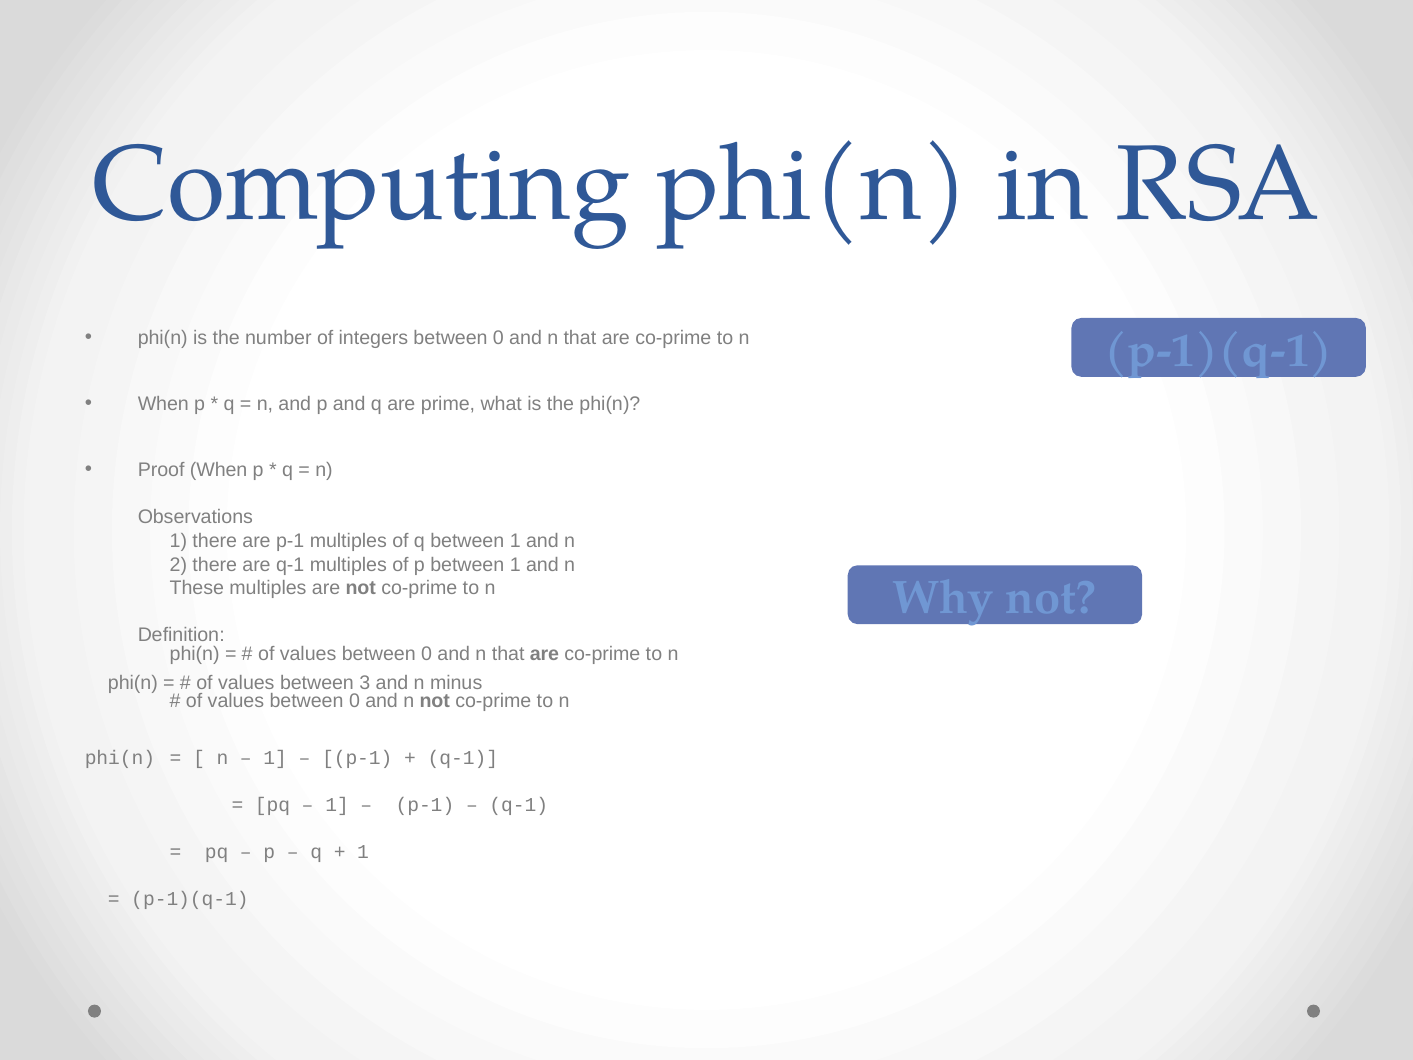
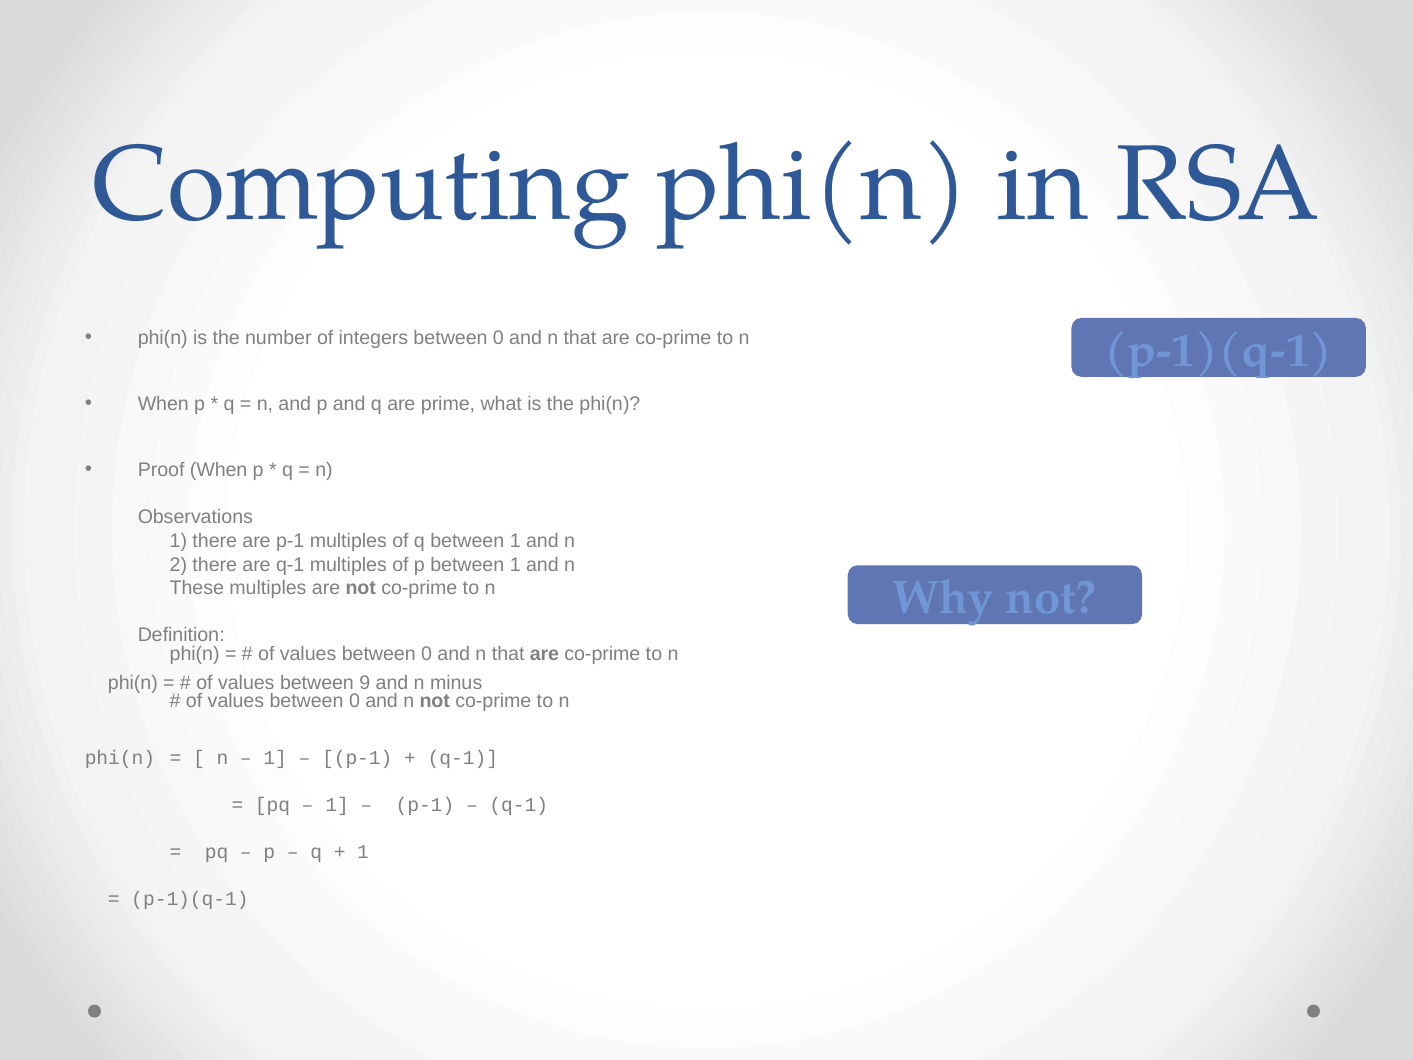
3: 3 -> 9 (365, 682)
